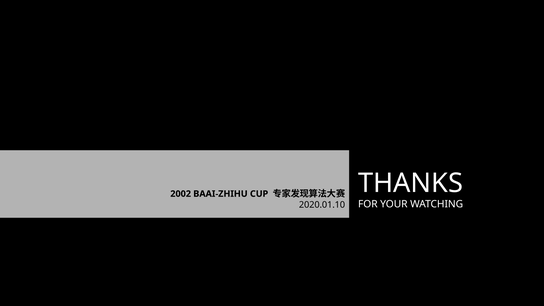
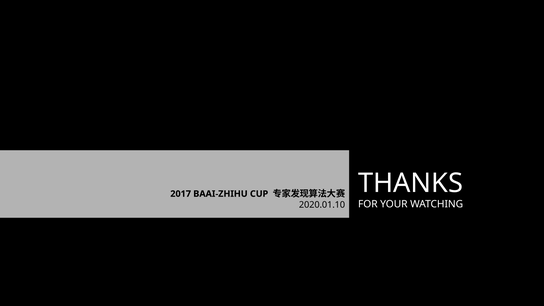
2002: 2002 -> 2017 (181, 194)
